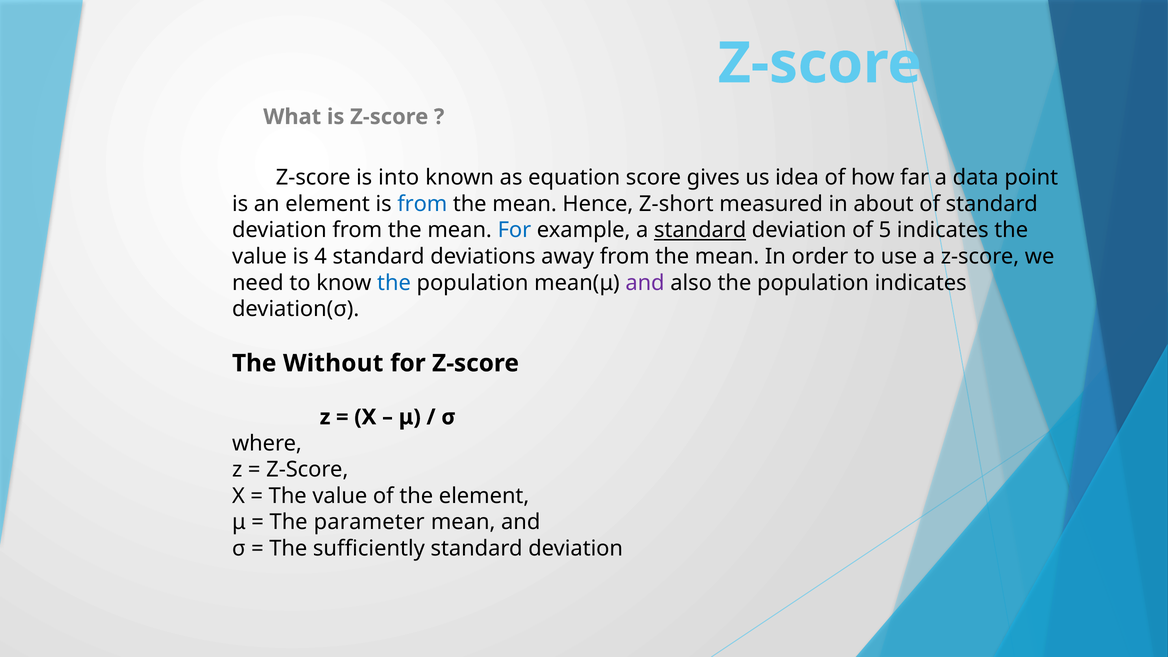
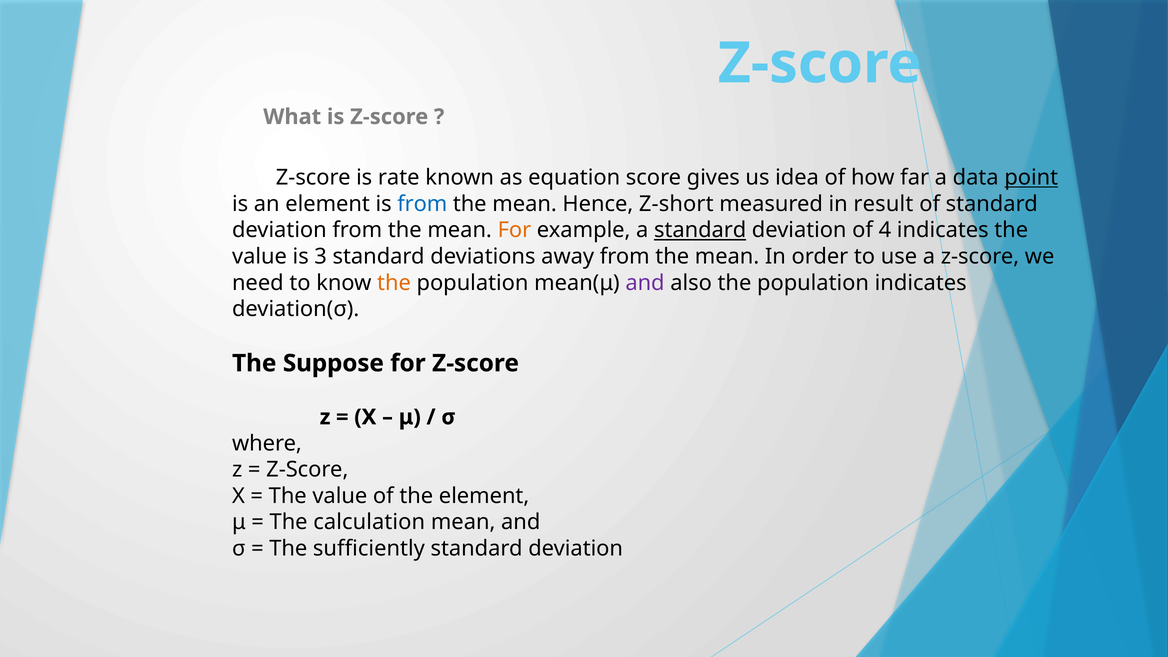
into: into -> rate (399, 178)
point underline: none -> present (1031, 178)
about: about -> result (883, 204)
For colour: blue -> orange (514, 230)
5: 5 -> 4 (885, 230)
4: 4 -> 3 (321, 257)
the colour: blue -> orange (394, 283)
Without: Without -> Suppose (333, 363)
parameter: parameter -> calculation (369, 522)
